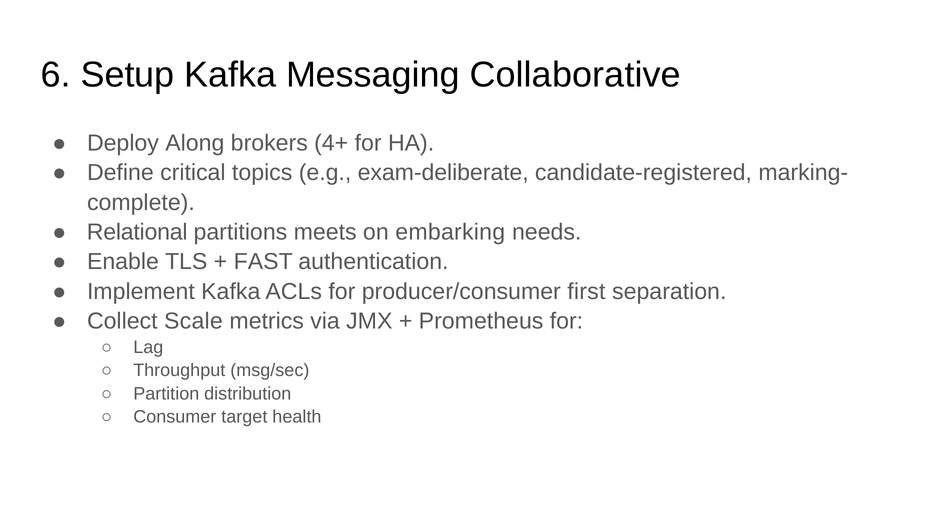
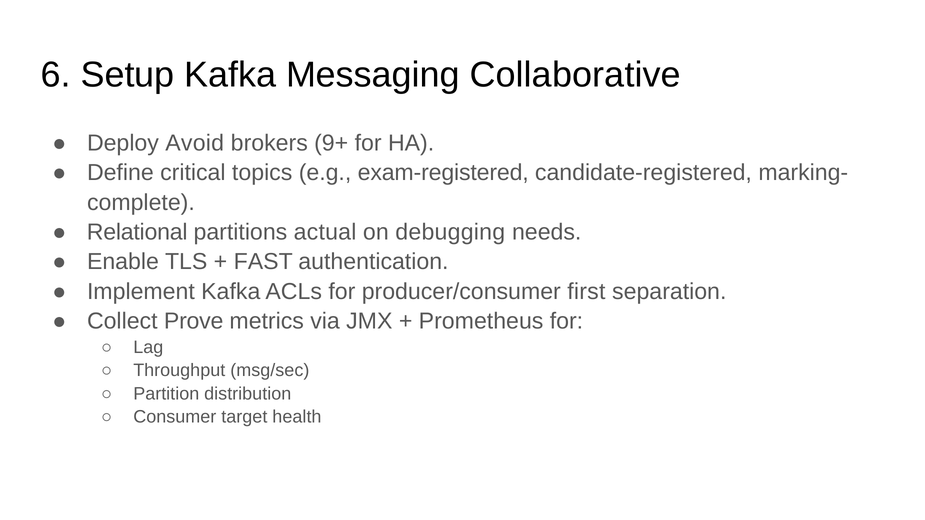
Along: Along -> Avoid (195, 143)
4+: 4+ -> 9+ (331, 143)
exam-deliberate: exam-deliberate -> exam-registered (443, 173)
meets: meets -> actual (325, 232)
embarking: embarking -> debugging (450, 232)
Scale: Scale -> Prove (194, 322)
